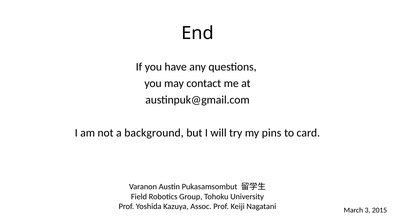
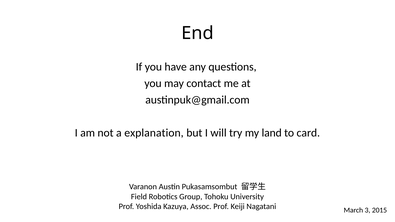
background: background -> explanation (154, 133)
pins: pins -> land (272, 133)
